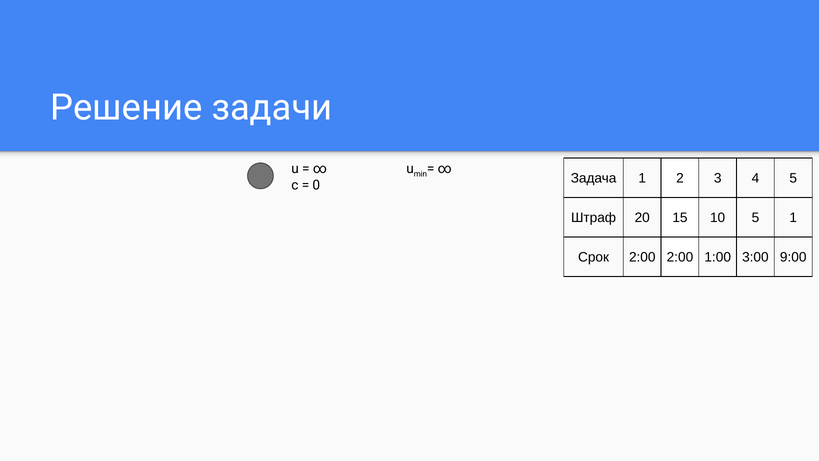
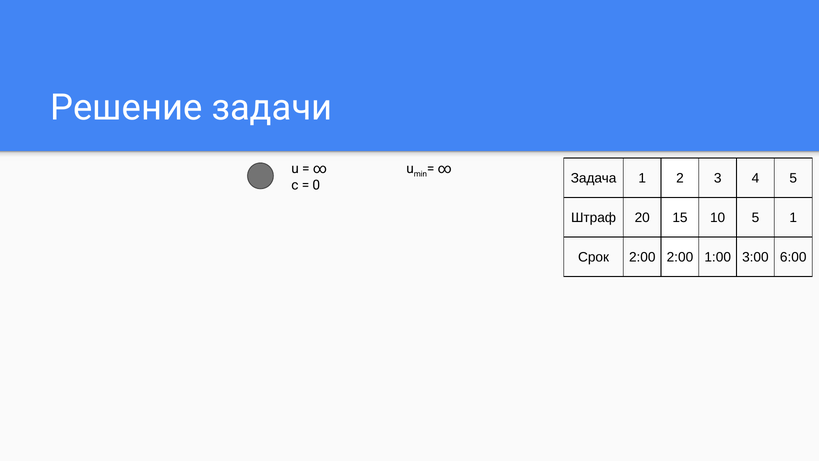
9:00: 9:00 -> 6:00 (793, 257)
